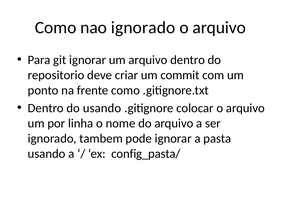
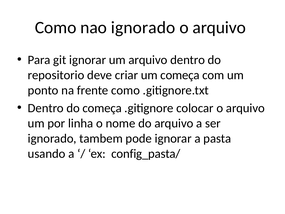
um commit: commit -> começa (180, 75)
do usando: usando -> começa (102, 108)
